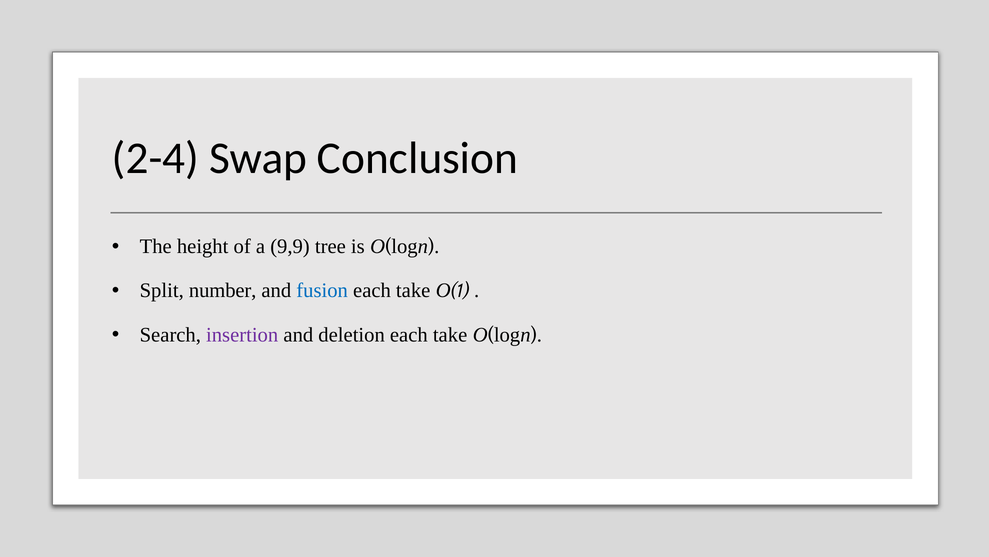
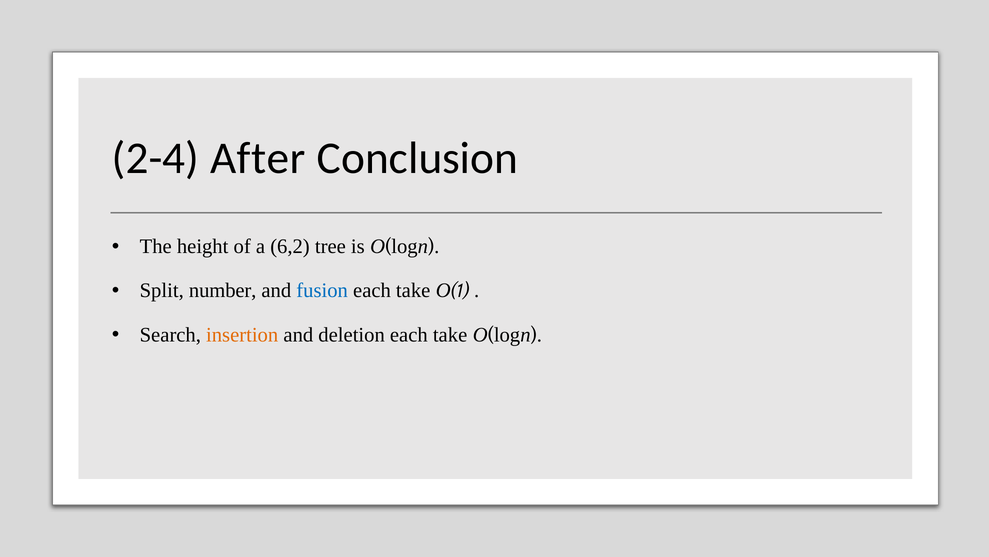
Swap: Swap -> After (258, 158)
9,9: 9,9 -> 6,2 (290, 246)
insertion colour: purple -> orange (242, 334)
